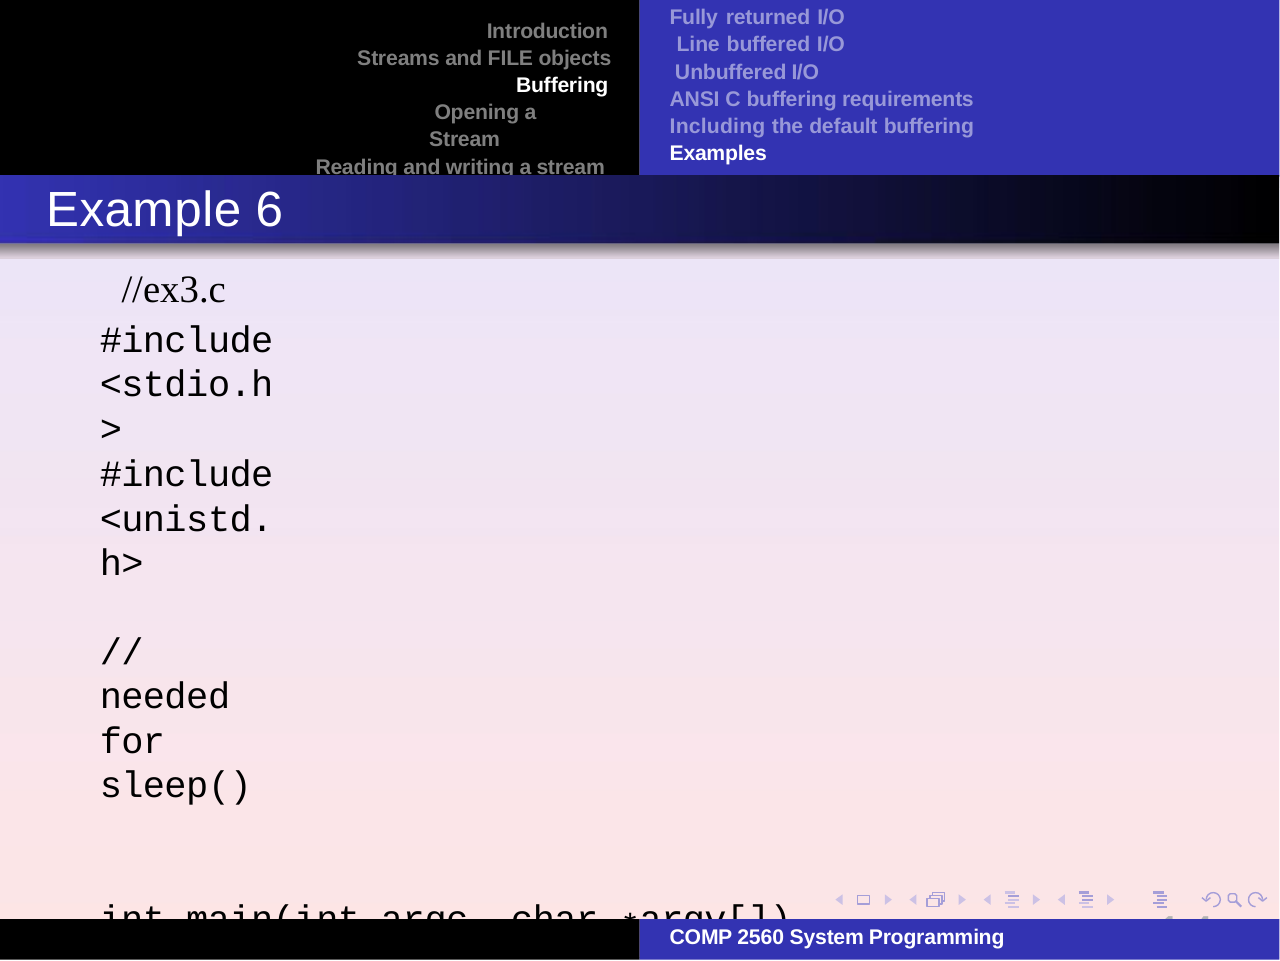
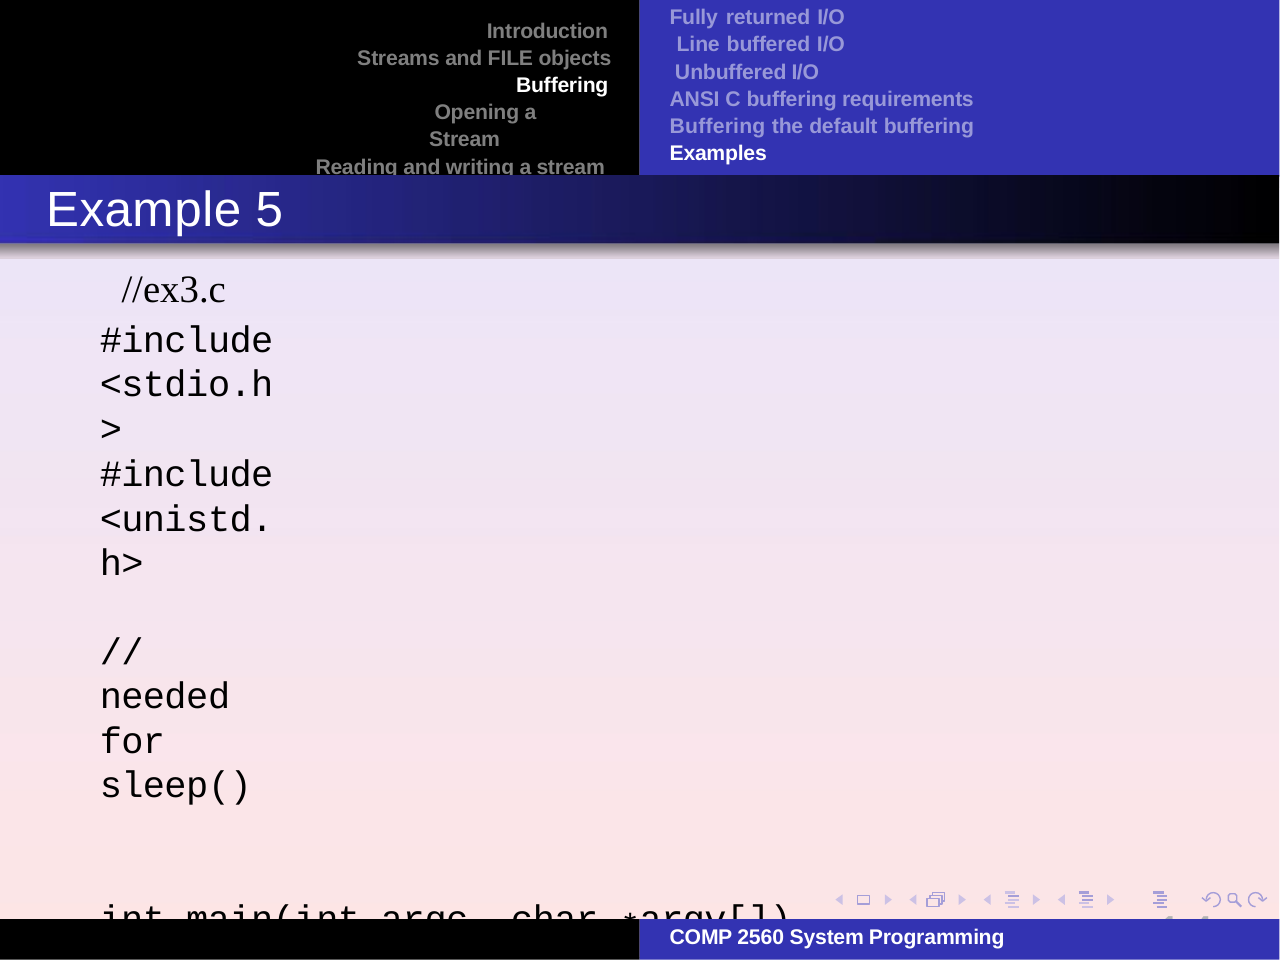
Including: Including -> Buffering (718, 126)
6: 6 -> 5 (269, 210)
